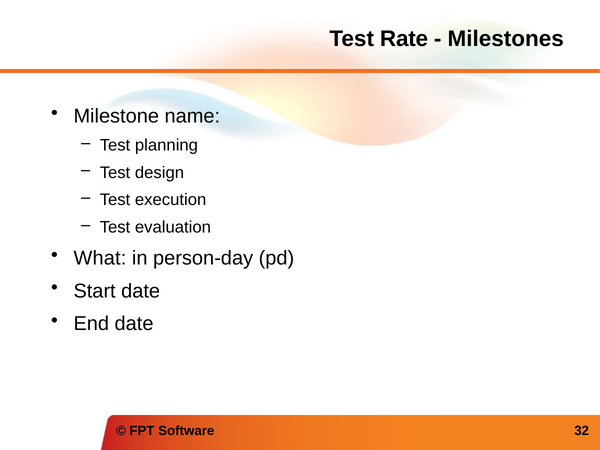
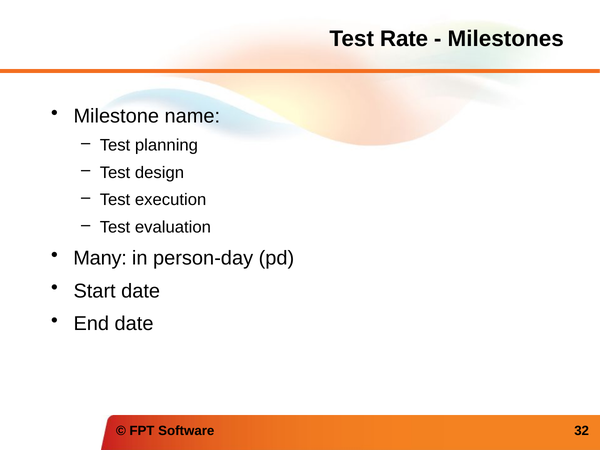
What: What -> Many (100, 258)
